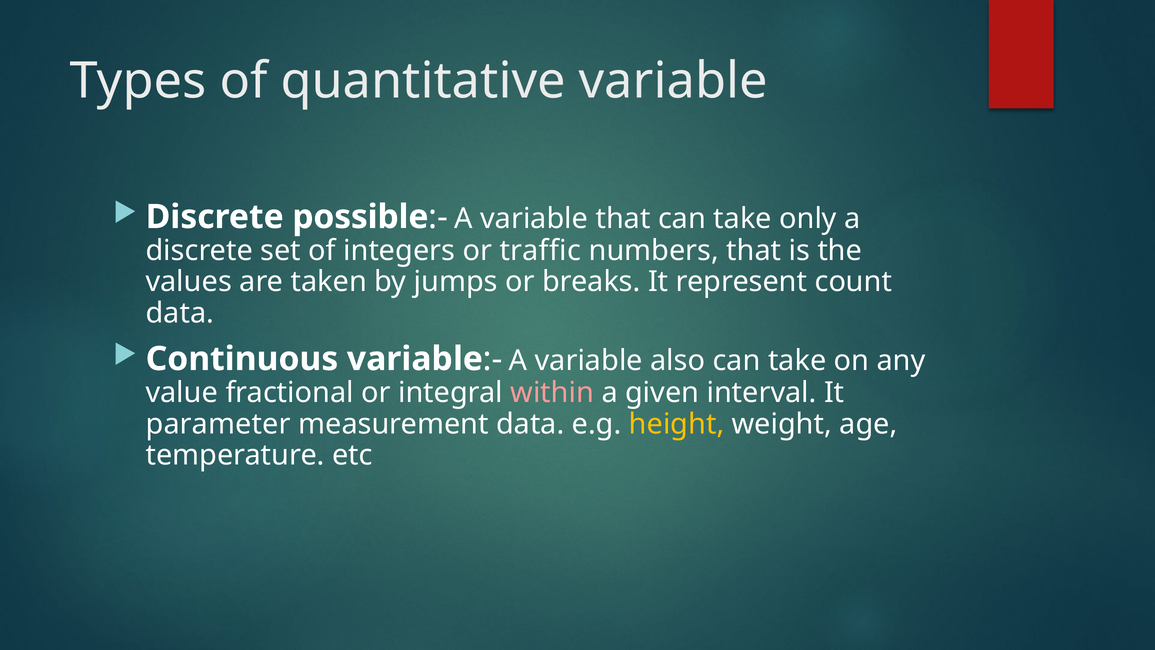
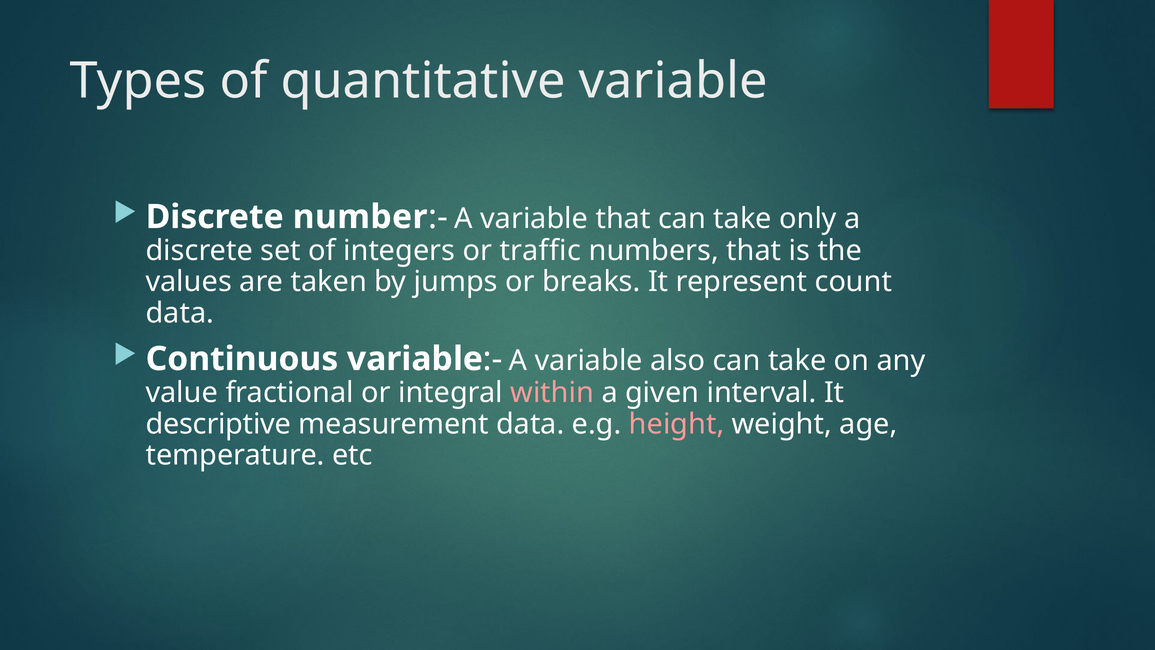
possible: possible -> number (360, 217)
parameter: parameter -> descriptive (218, 424)
height colour: yellow -> pink (677, 424)
